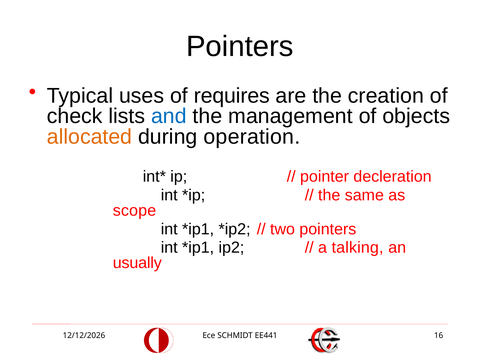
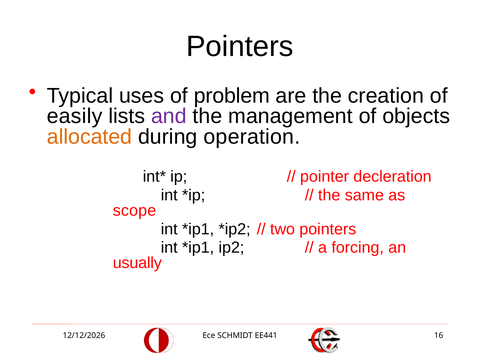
requires: requires -> problem (232, 96)
check: check -> easily (75, 116)
and colour: blue -> purple (169, 116)
talking: talking -> forcing (358, 248)
